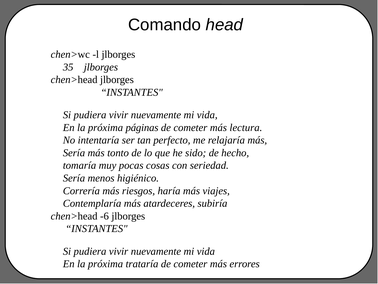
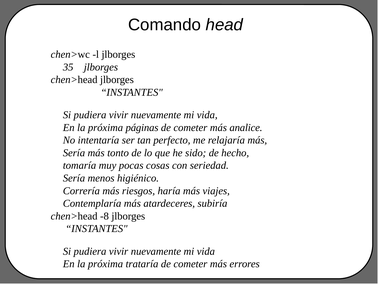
lectura: lectura -> analice (246, 127)
-6: -6 -> -8 (104, 216)
